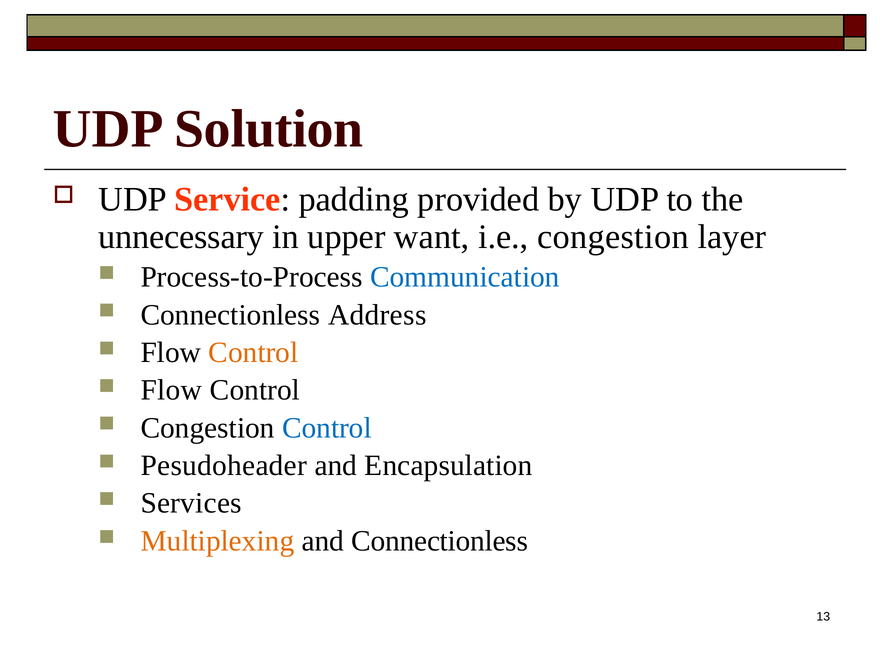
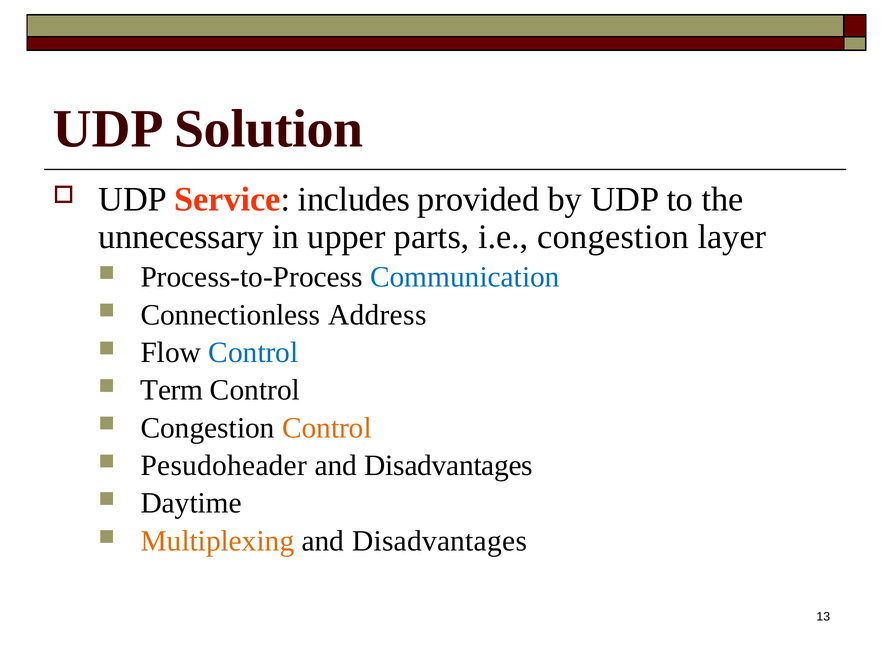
padding: padding -> includes (354, 199)
want: want -> parts (432, 236)
Control colour: orange -> blue (253, 352)
Flow: Flow -> Term (172, 390)
Control colour: blue -> orange (327, 427)
Encapsulation: Encapsulation -> Disadvantages (449, 465)
Services: Services -> Daytime (191, 503)
Connectionless: Connectionless -> Disadvantages (440, 540)
